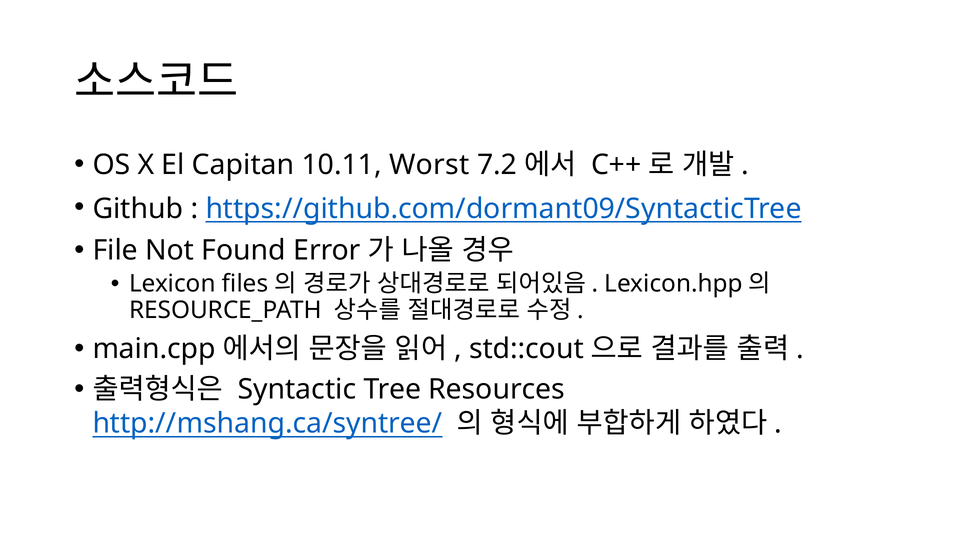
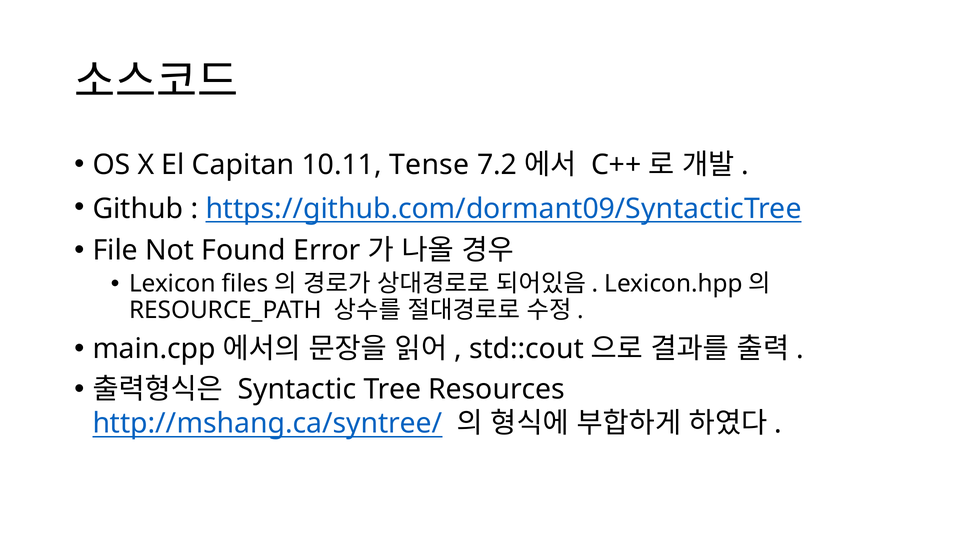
Worst: Worst -> Tense (429, 165)
